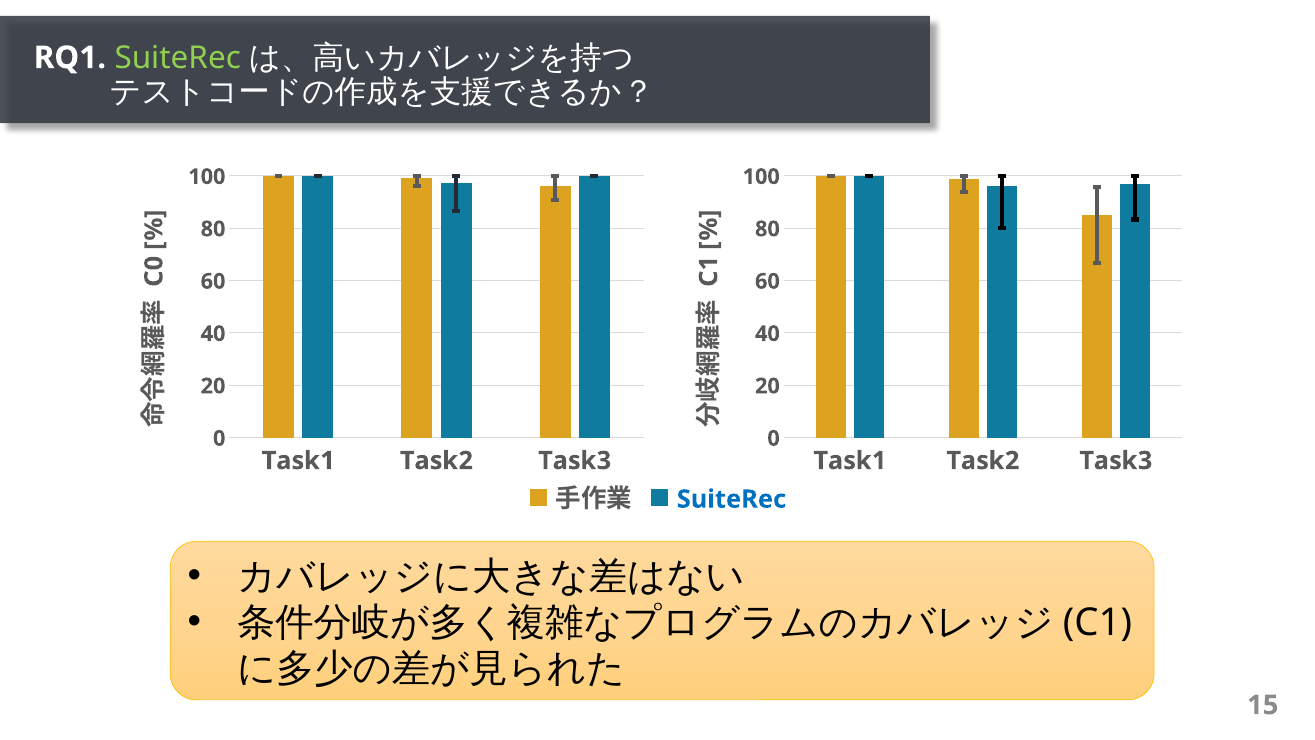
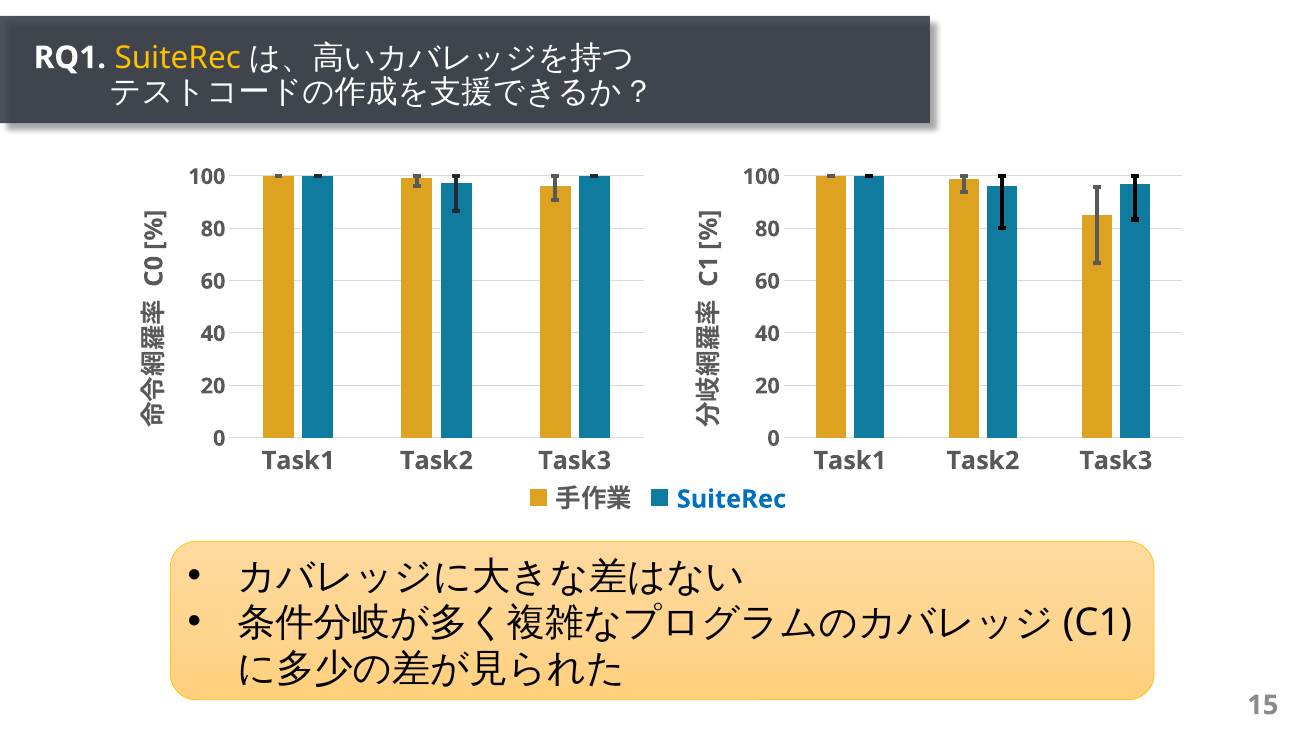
SuiteRec colour: light green -> yellow (178, 58)
